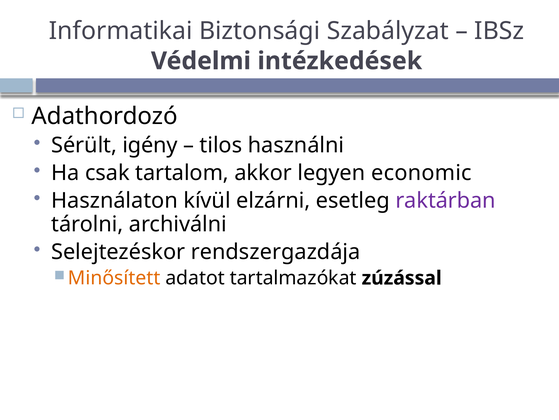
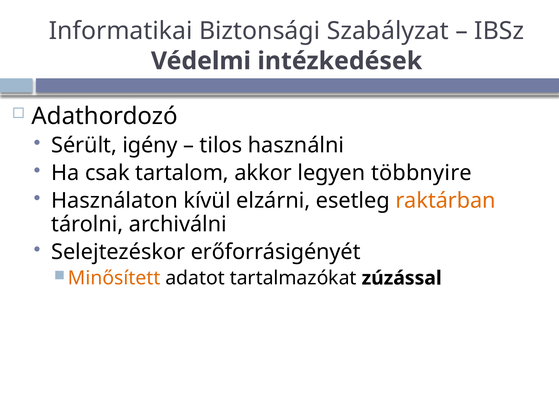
economic: economic -> többnyire (421, 173)
raktárban colour: purple -> orange (446, 200)
rendszergazdája: rendszergazdája -> erőforrásigényét (276, 252)
